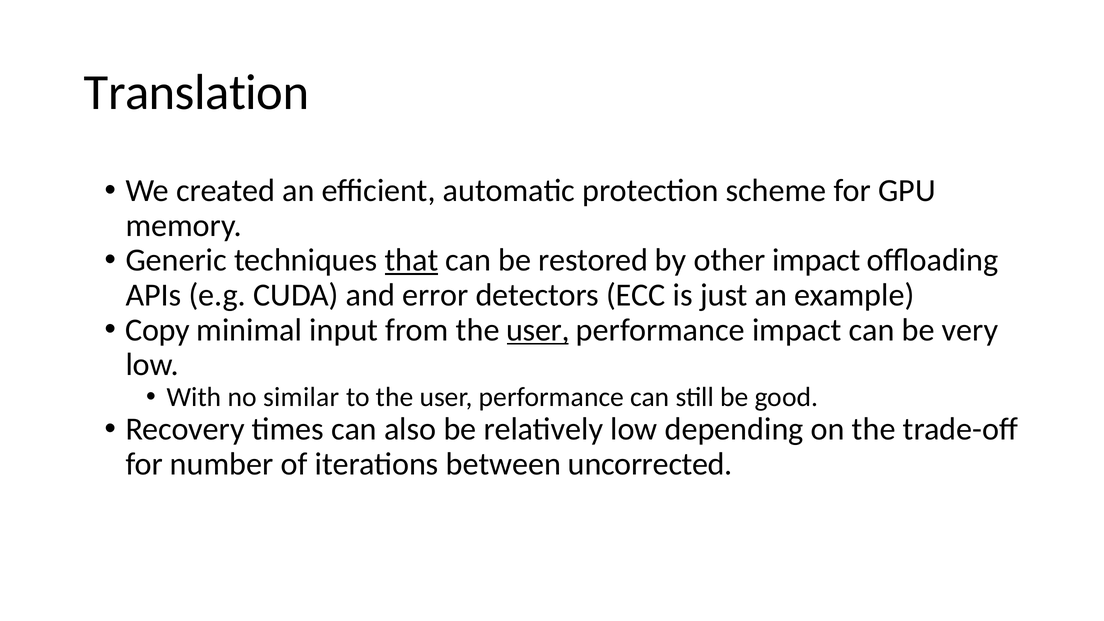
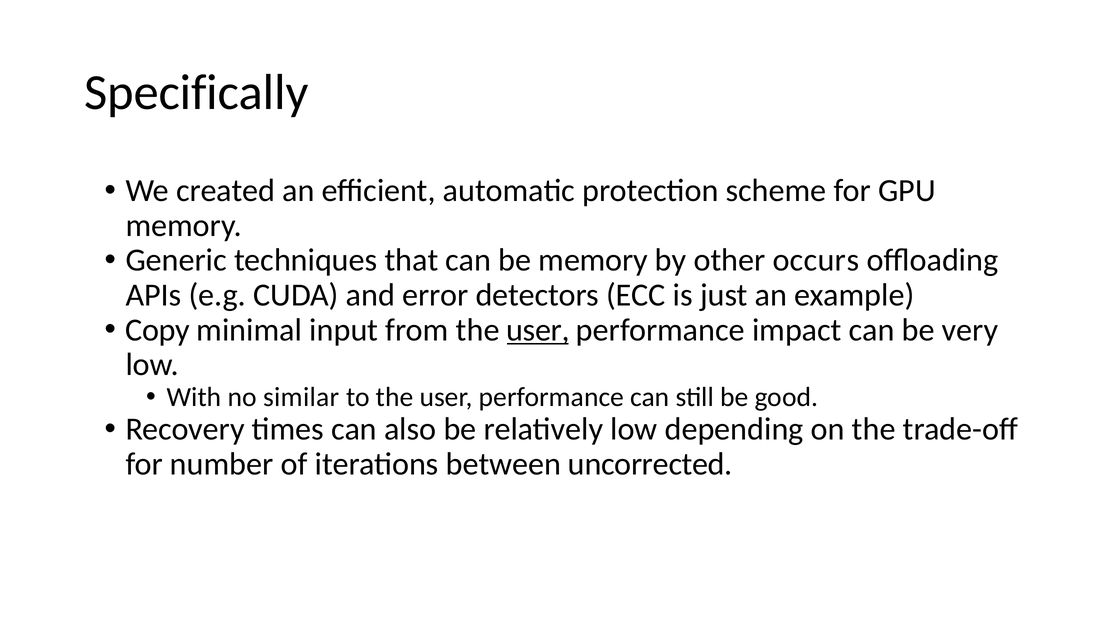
Translation: Translation -> Specifically (196, 93)
that underline: present -> none (412, 260)
be restored: restored -> memory (593, 260)
other impact: impact -> occurs (816, 260)
